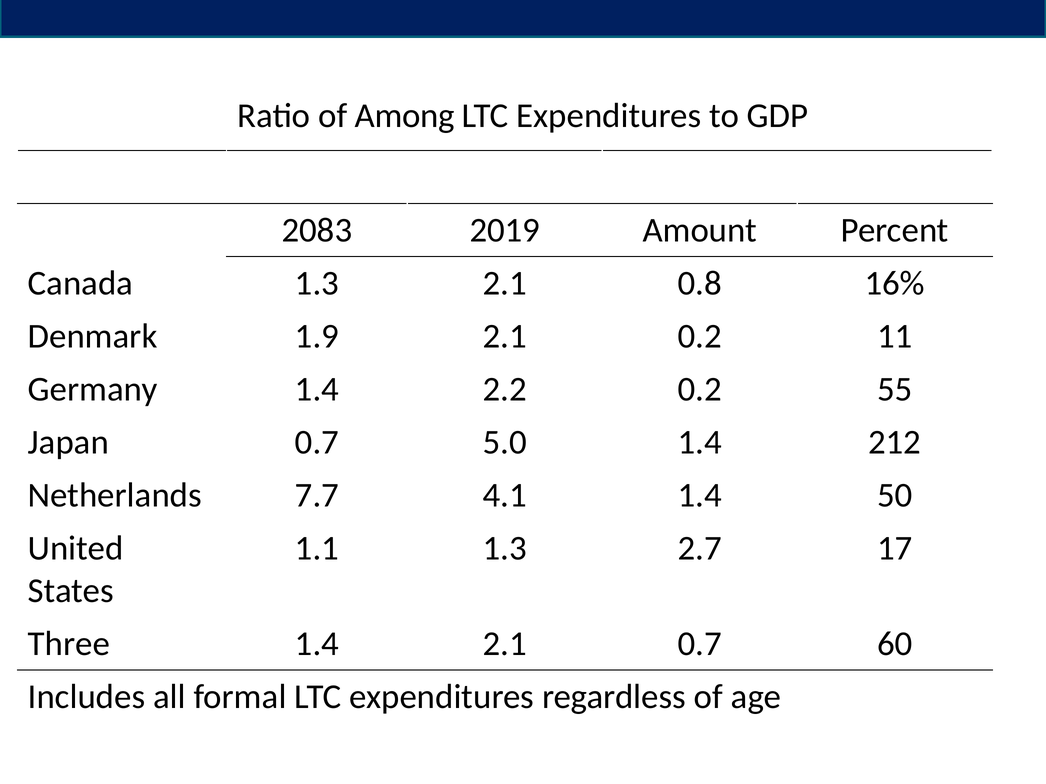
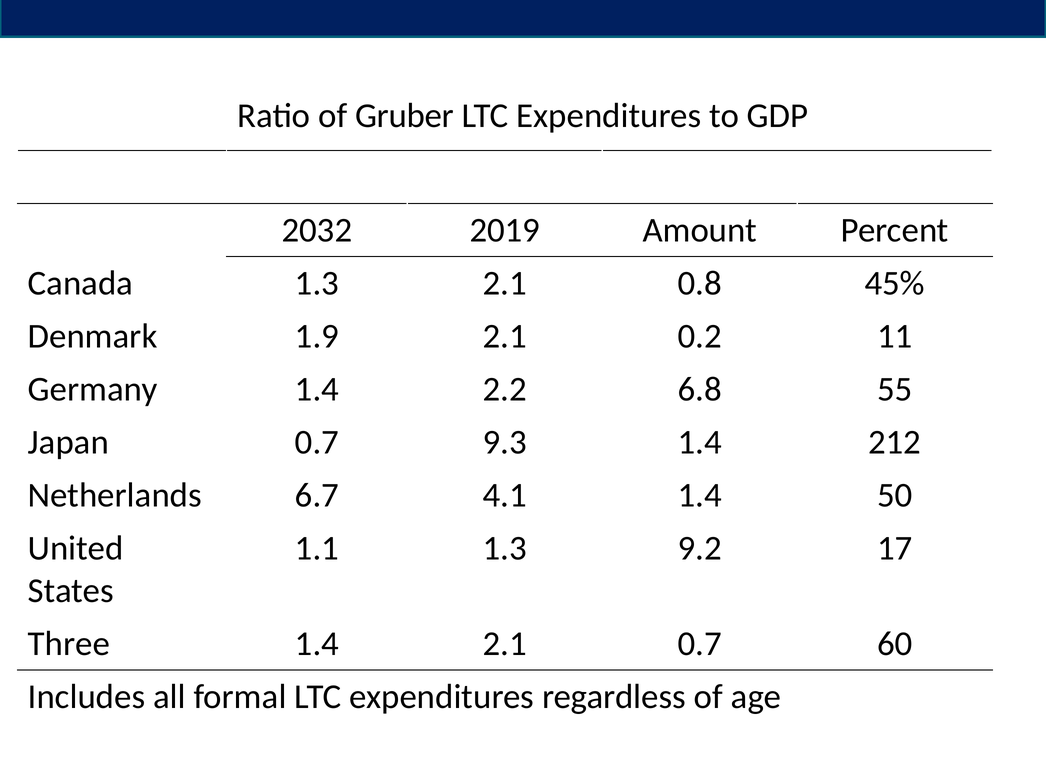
Among: Among -> Gruber (405, 116)
2083: 2083 -> 2032 (317, 230)
16%: 16% -> 45% (895, 283)
2.2 0.2: 0.2 -> 6.8 (700, 390)
5.0: 5.0 -> 9.3 (505, 443)
7.7: 7.7 -> 6.7 (317, 496)
2.7: 2.7 -> 9.2 (700, 549)
